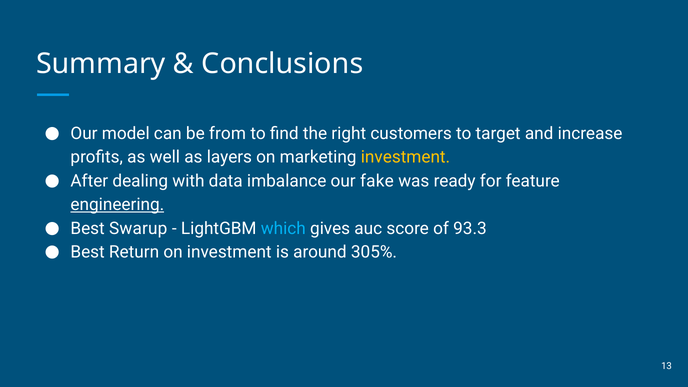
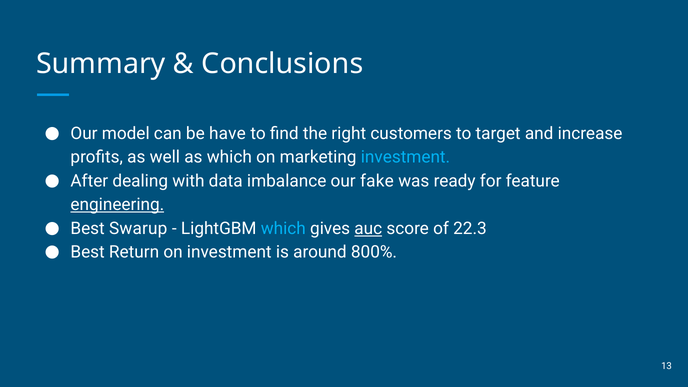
from: from -> have (227, 134)
as layers: layers -> which (229, 157)
investment colour: yellow -> light blue (405, 157)
auc underline: none -> present (368, 228)
93.3: 93.3 -> 22.3 (470, 228)
305%: 305% -> 800% (374, 252)
